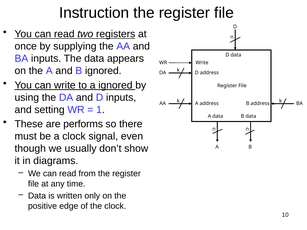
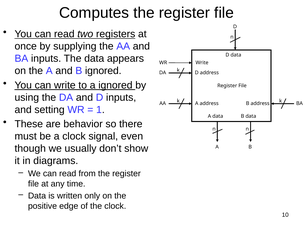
Instruction: Instruction -> Computes (94, 13)
performs: performs -> behavior (83, 124)
